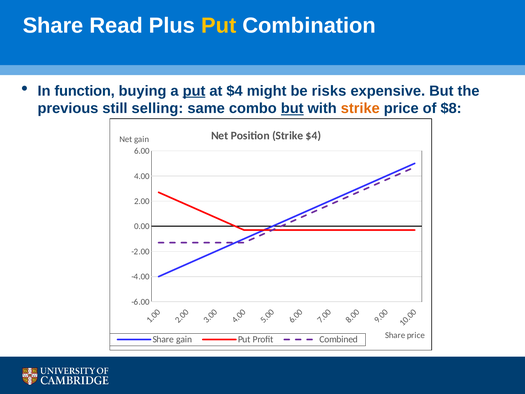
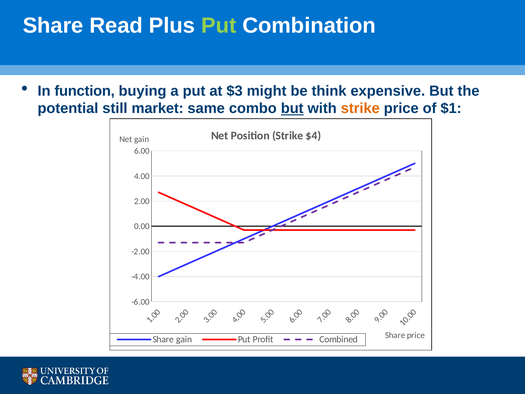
Put colour: yellow -> light green (219, 26)
put underline: present -> none (194, 91)
at $4: $4 -> $3 (235, 91)
risks: risks -> think (329, 91)
previous: previous -> potential (68, 108)
selling: selling -> market (158, 108)
$8: $8 -> $1 (451, 108)
